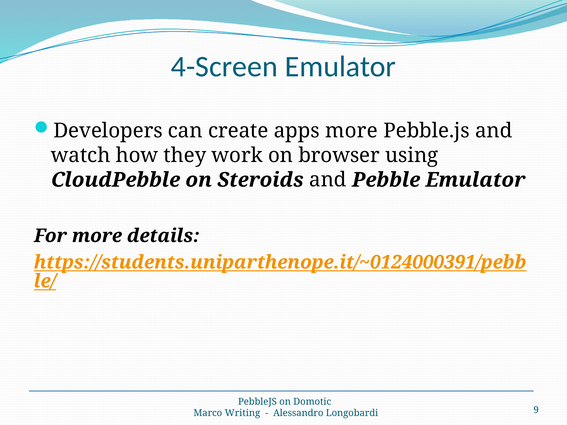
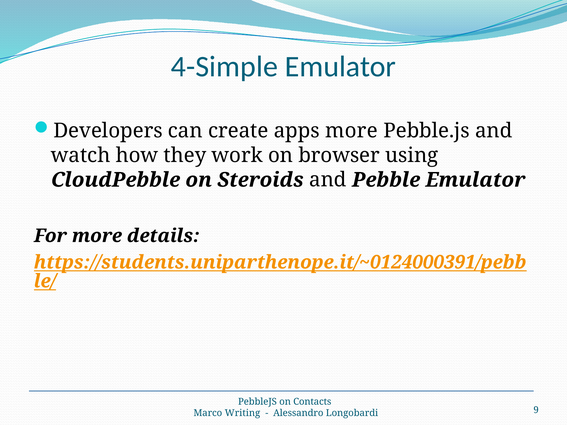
4-Screen: 4-Screen -> 4-Simple (224, 67)
Domotic: Domotic -> Contacts (312, 402)
